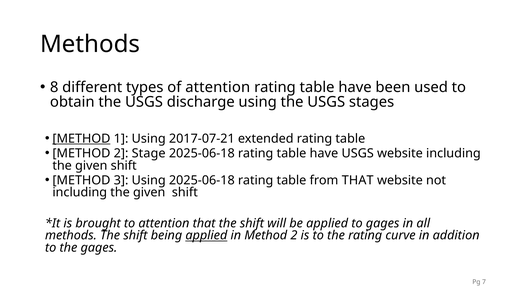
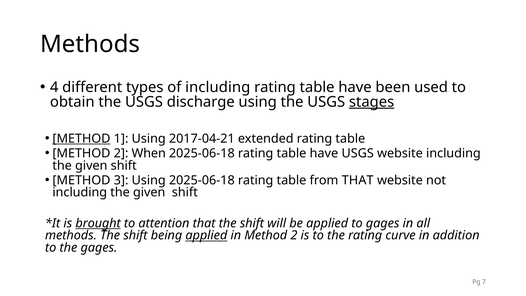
8: 8 -> 4 (54, 87)
of attention: attention -> including (218, 87)
stages underline: none -> present (372, 102)
2017-07-21: 2017-07-21 -> 2017-04-21 (202, 139)
Stage: Stage -> When (149, 153)
brought underline: none -> present (98, 223)
